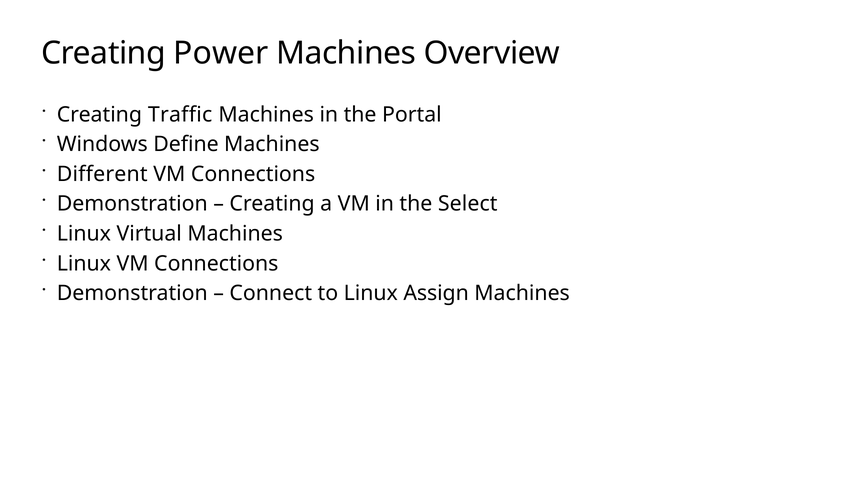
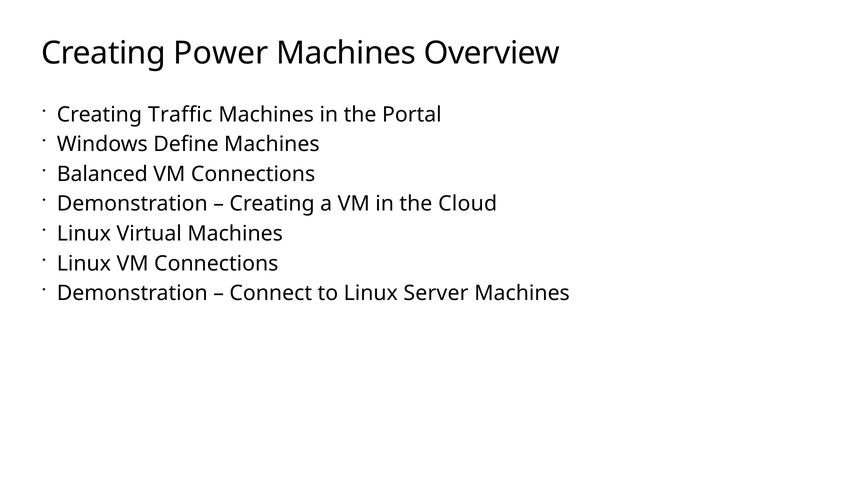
Different: Different -> Balanced (102, 174)
Select: Select -> Cloud (468, 204)
Assign: Assign -> Server (436, 293)
